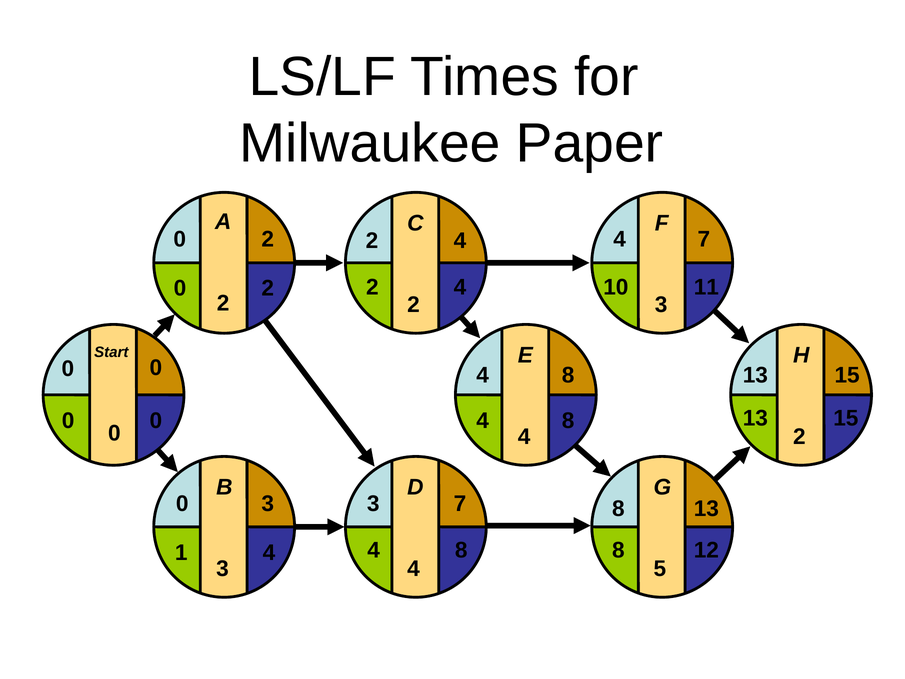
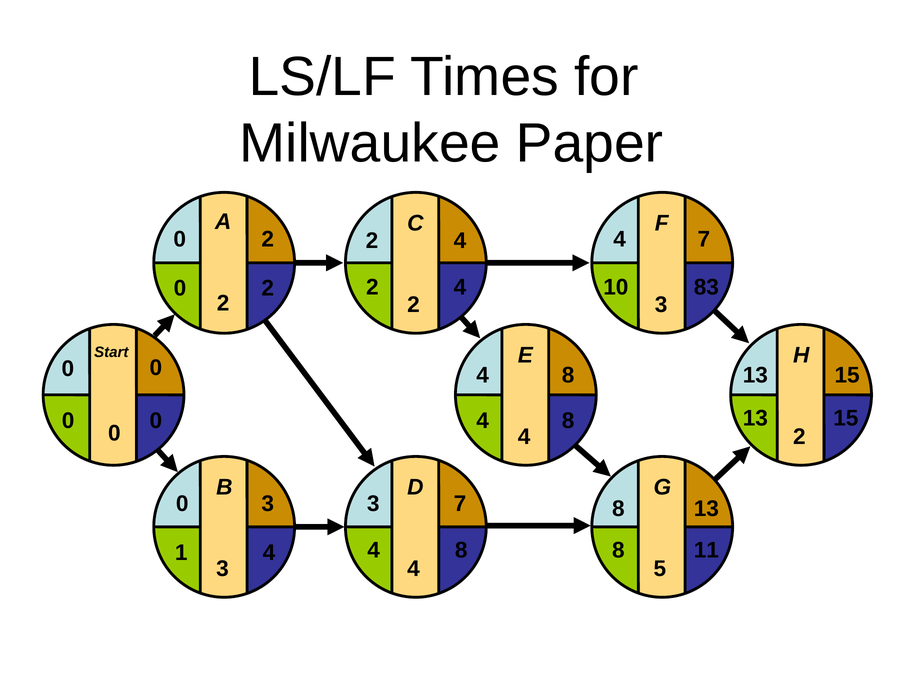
11: 11 -> 83 (706, 287)
12: 12 -> 11 (706, 550)
